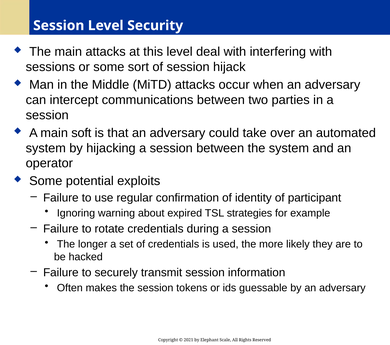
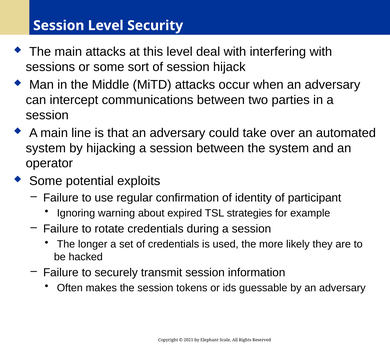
soft: soft -> line (81, 133)
